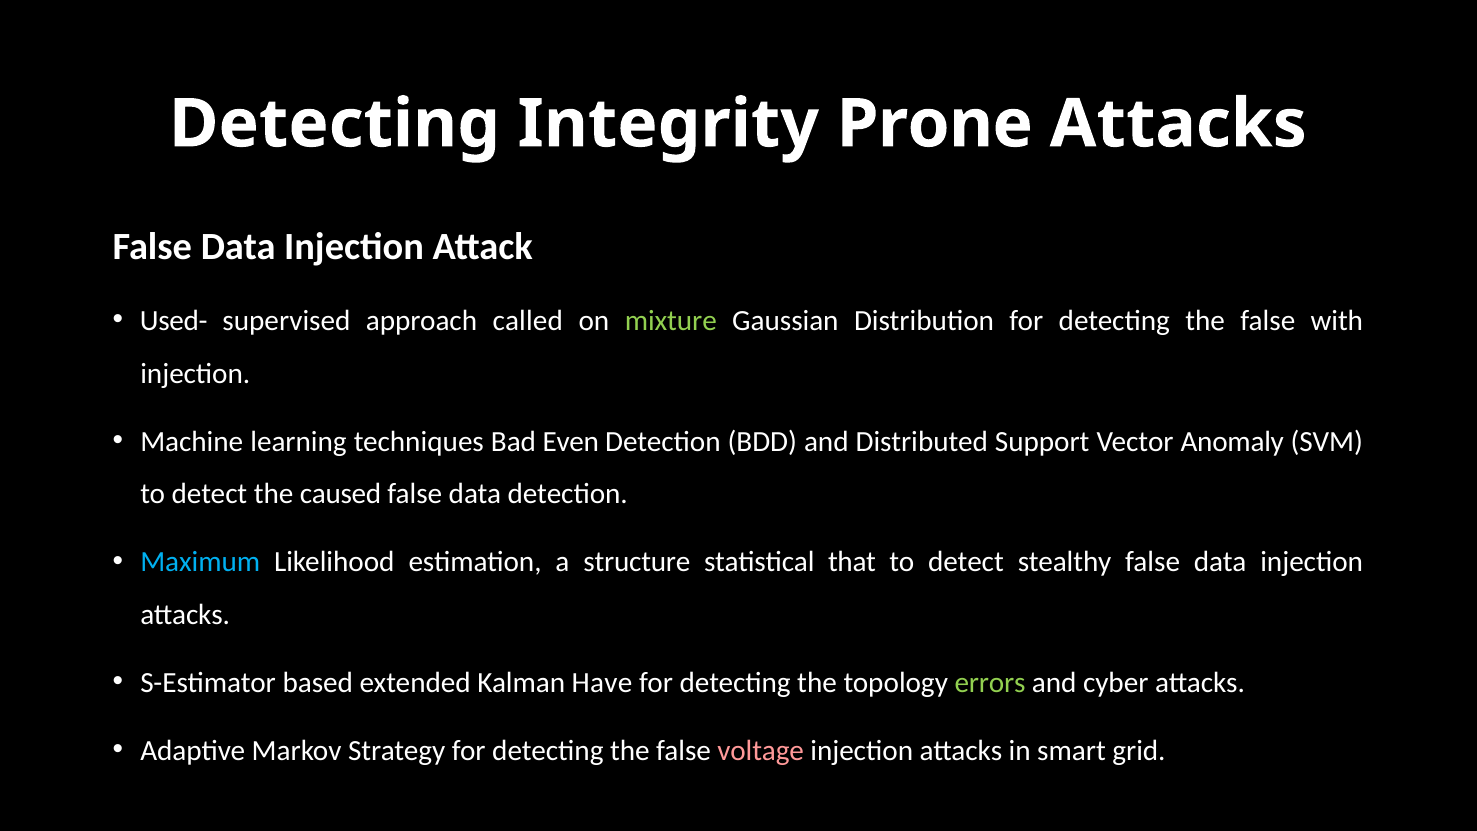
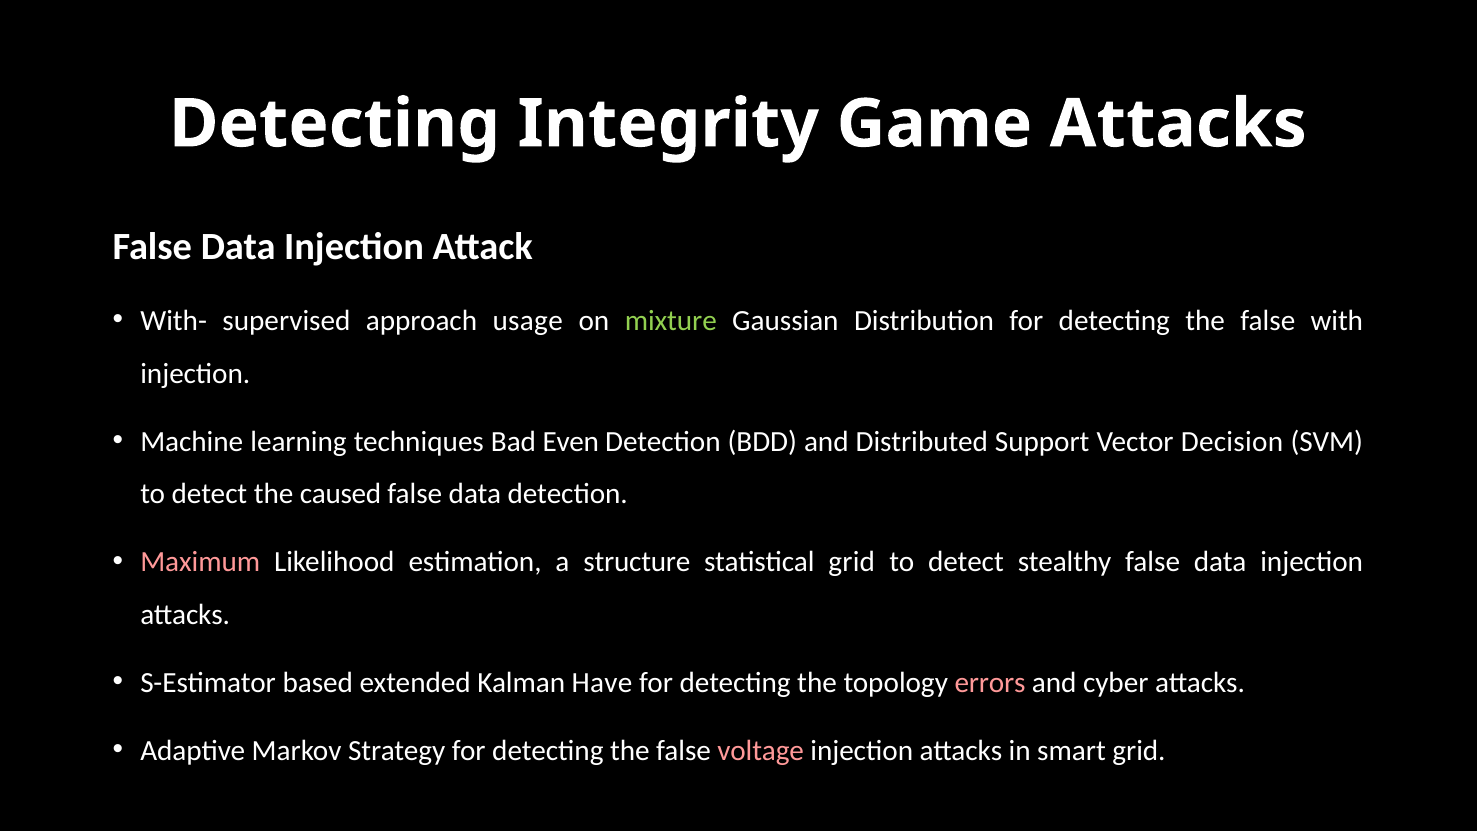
Prone: Prone -> Game (934, 124)
Used-: Used- -> With- (174, 321)
called: called -> usage (528, 321)
Anomaly: Anomaly -> Decision (1232, 441)
Maximum colour: light blue -> pink (200, 562)
statistical that: that -> grid (852, 562)
errors colour: light green -> pink (990, 682)
